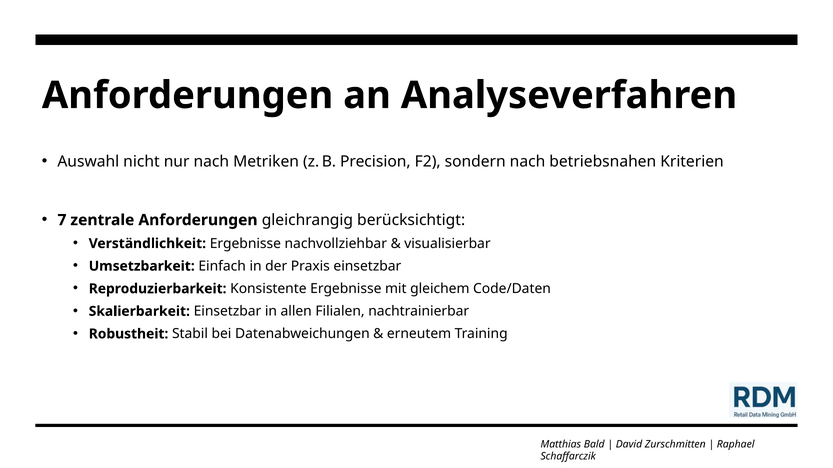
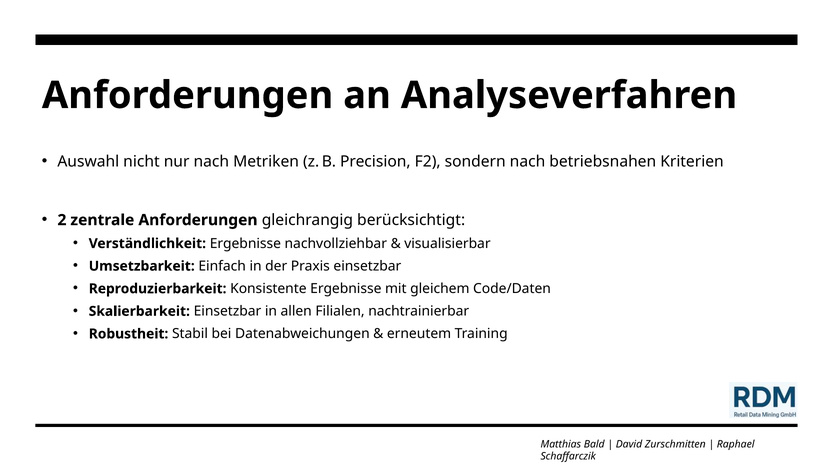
7: 7 -> 2 (62, 220)
